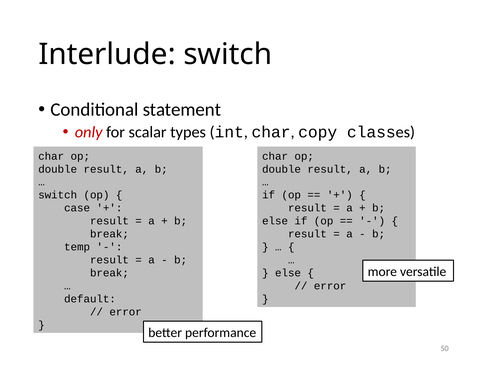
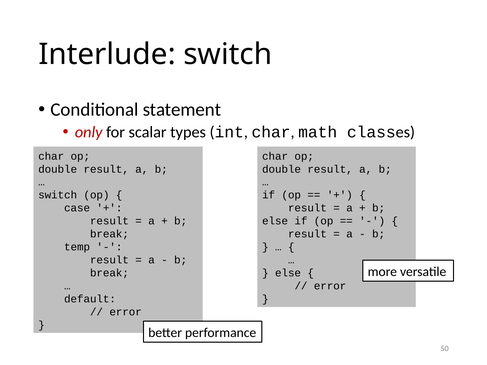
copy: copy -> math (318, 132)
